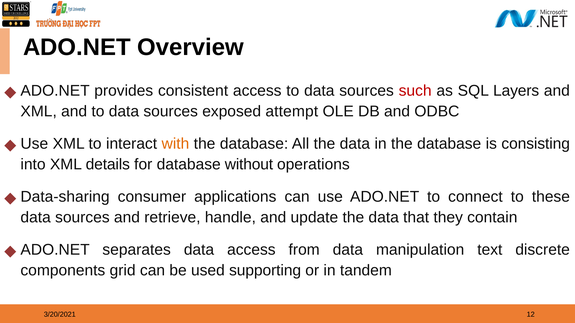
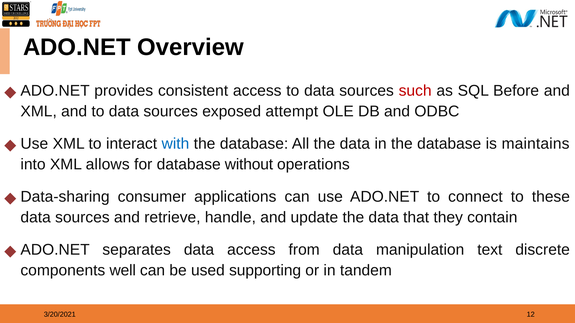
Layers: Layers -> Before (516, 91)
with colour: orange -> blue (175, 144)
consisting: consisting -> maintains (536, 144)
details: details -> allows (108, 165)
grid: grid -> well (123, 271)
